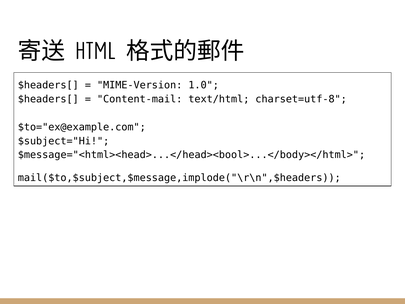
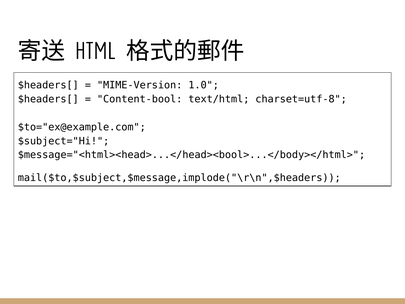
Content-mail: Content-mail -> Content-bool (140, 99)
